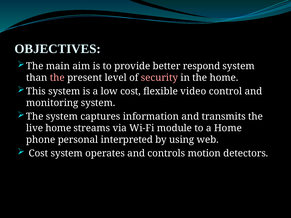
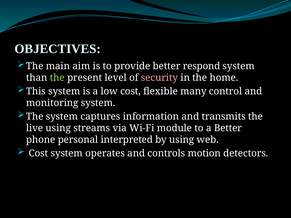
the colour: pink -> light green (57, 78)
video: video -> many (193, 91)
live home: home -> using (58, 128)
a Home: Home -> Better (228, 128)
